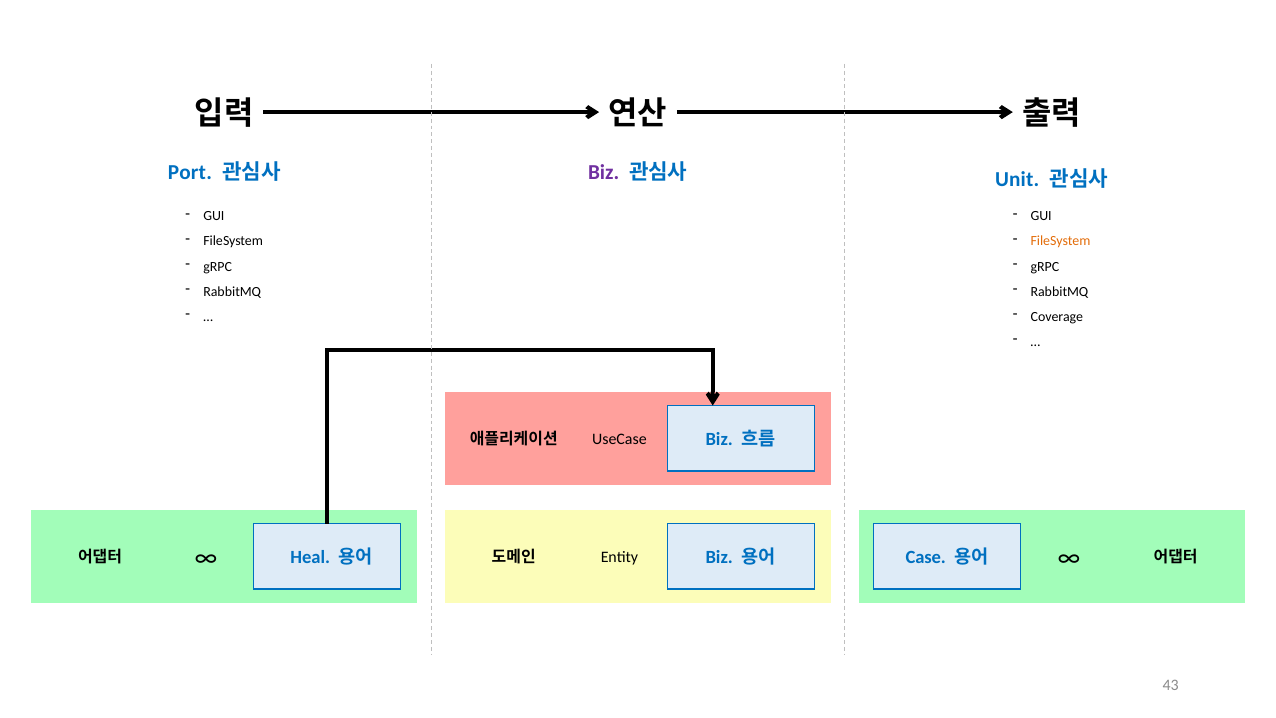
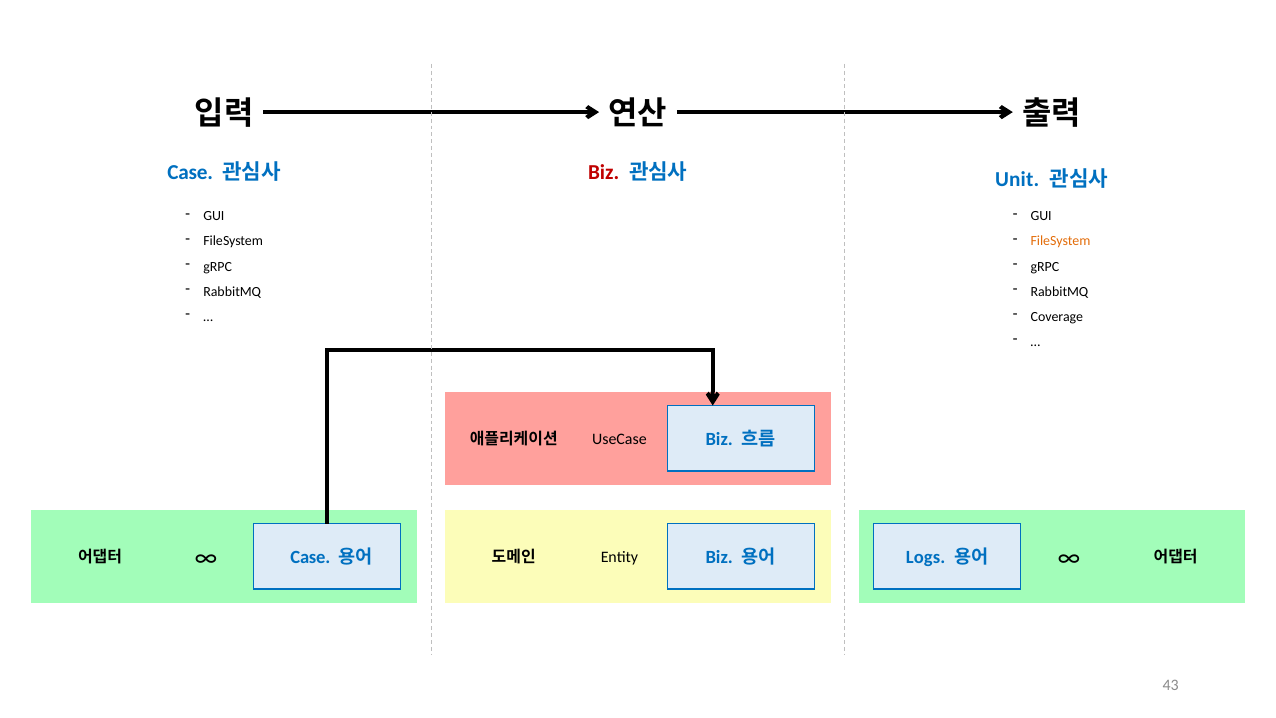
Port: Port -> Case (190, 173)
Biz colour: purple -> red (604, 173)
Heal: Heal -> Case (310, 557)
Case: Case -> Logs (926, 557)
